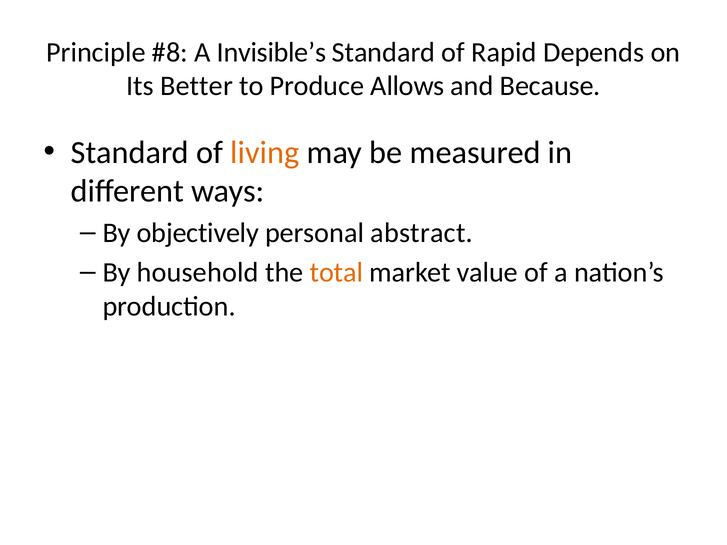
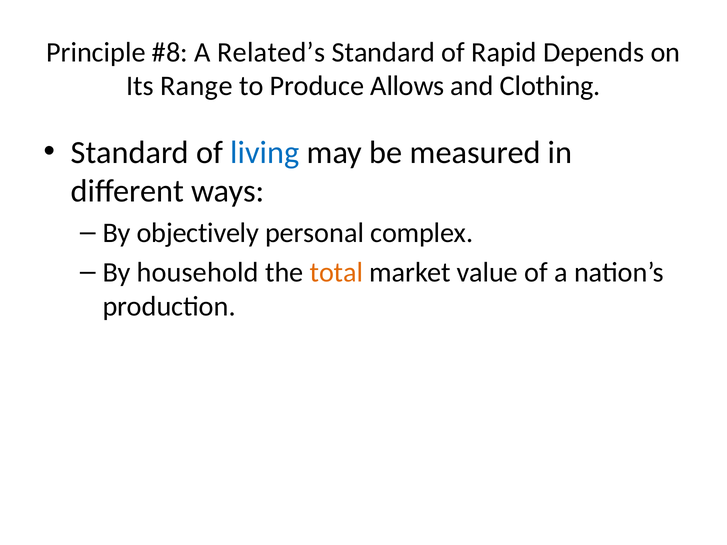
Invisible’s: Invisible’s -> Related’s (271, 52)
Better: Better -> Range (196, 86)
Because: Because -> Clothing (550, 86)
living colour: orange -> blue (265, 153)
abstract: abstract -> complex (422, 233)
